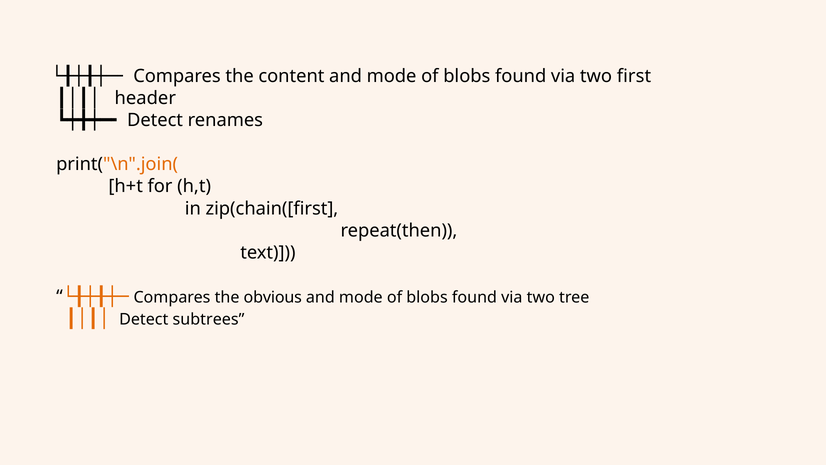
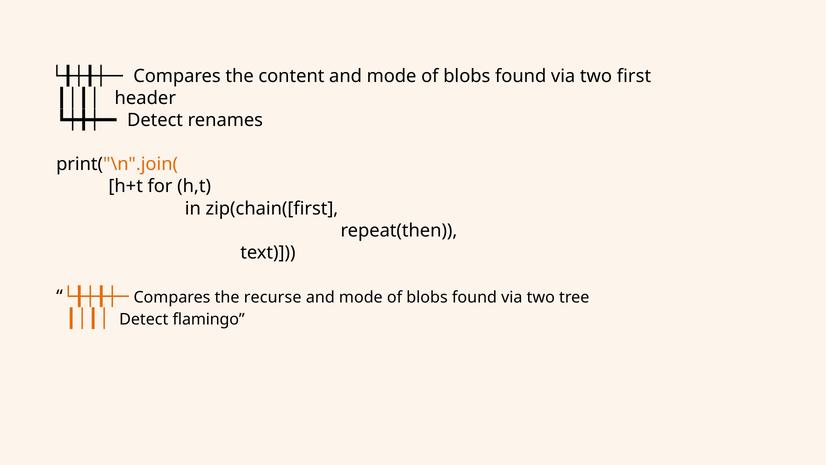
obvious: obvious -> recurse (273, 297)
subtrees: subtrees -> flamingo (209, 319)
